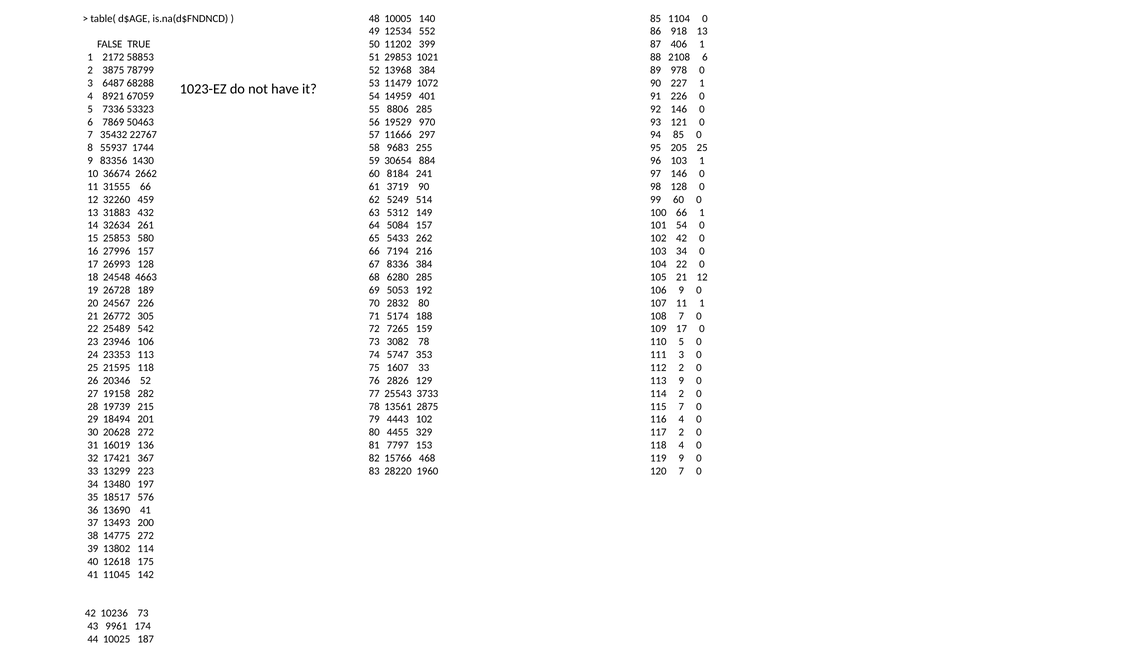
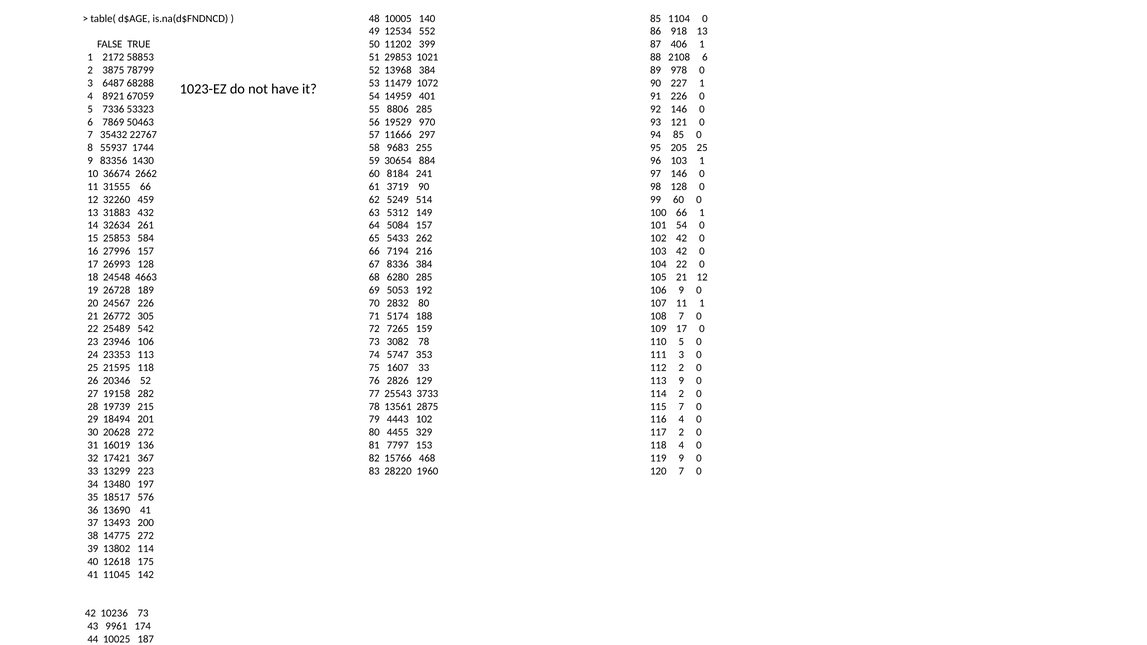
580: 580 -> 584 (146, 238)
103 34: 34 -> 42 (682, 251)
